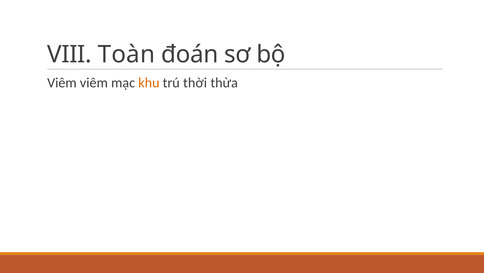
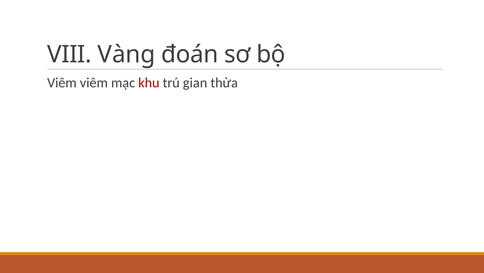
Toàn: Toàn -> Vàng (126, 54)
khu colour: orange -> red (149, 83)
thời: thời -> gian (195, 83)
